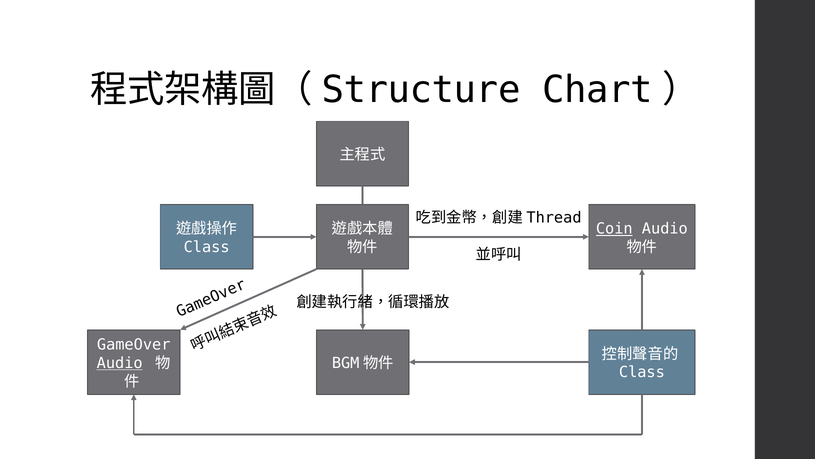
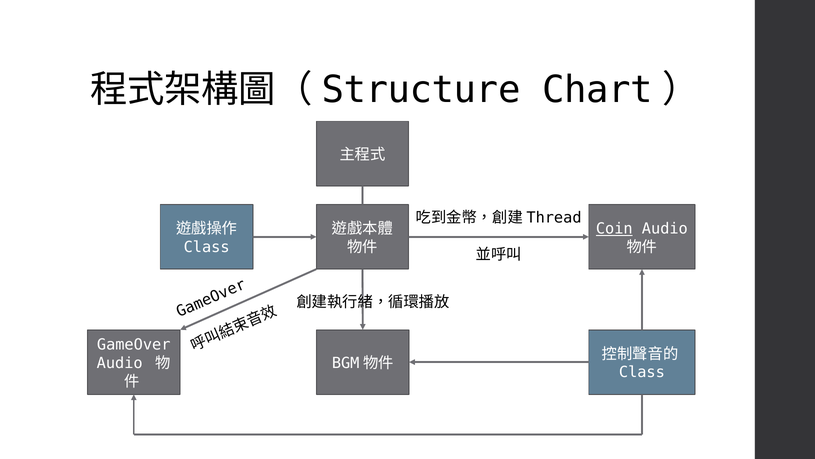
Audio underline: present -> none (120, 363)
